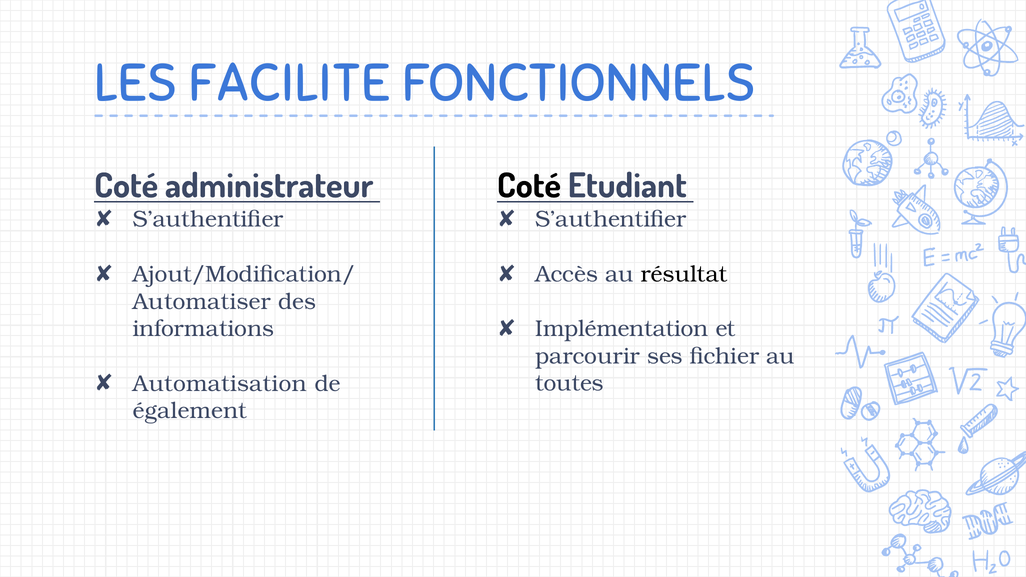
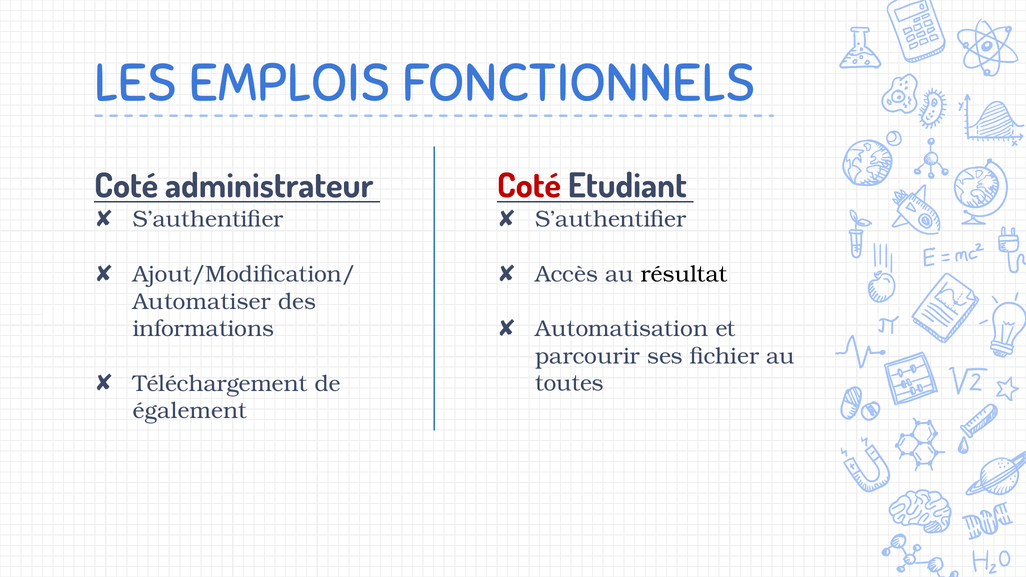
FACILITE: FACILITE -> EMPLOIS (290, 83)
Coté colour: black -> red (529, 186)
Implémentation: Implémentation -> Automatisation (622, 329)
Automatisation: Automatisation -> Téléchargement (220, 384)
